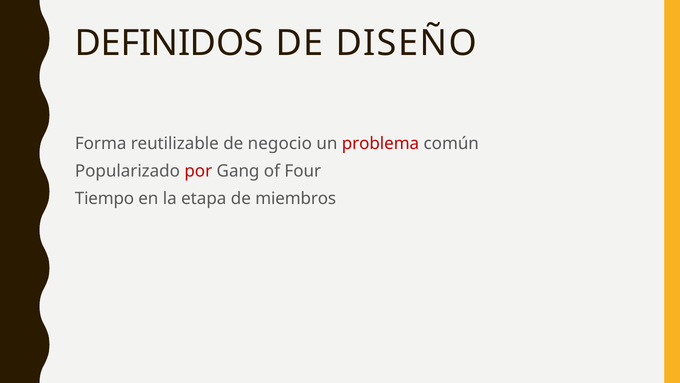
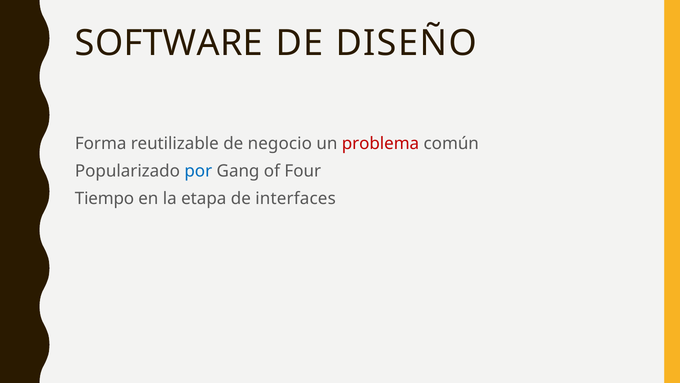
DEFINIDOS: DEFINIDOS -> SOFTWARE (169, 43)
por colour: red -> blue (198, 171)
miembros: miembros -> interfaces (296, 198)
